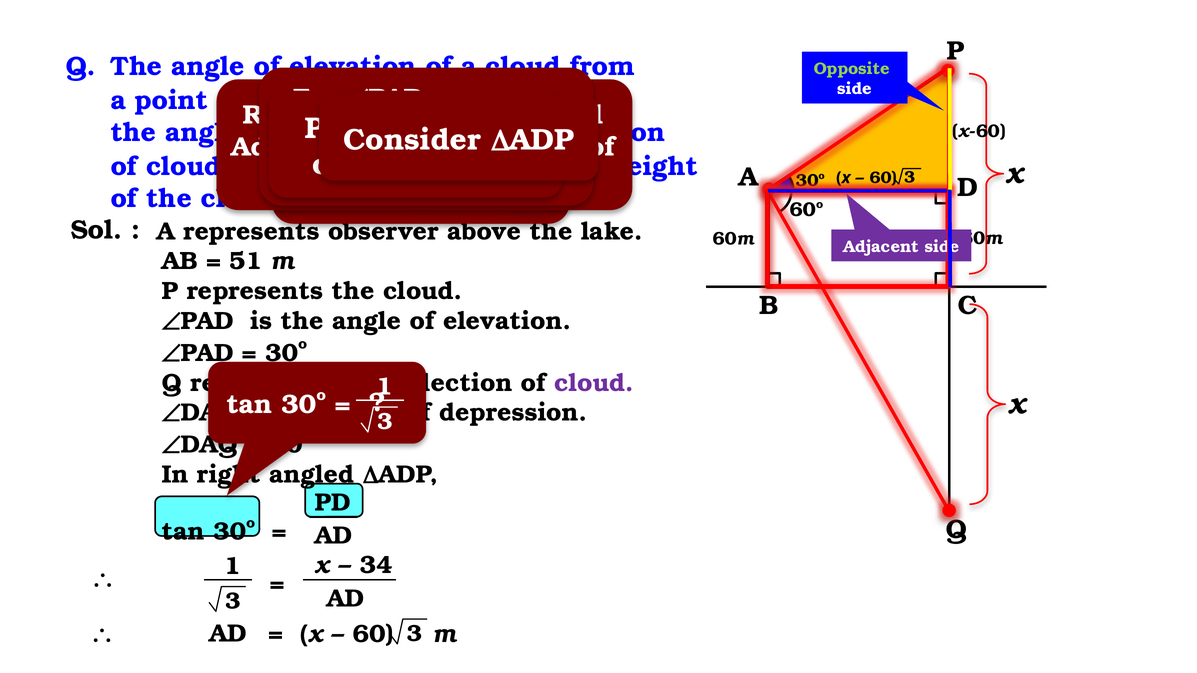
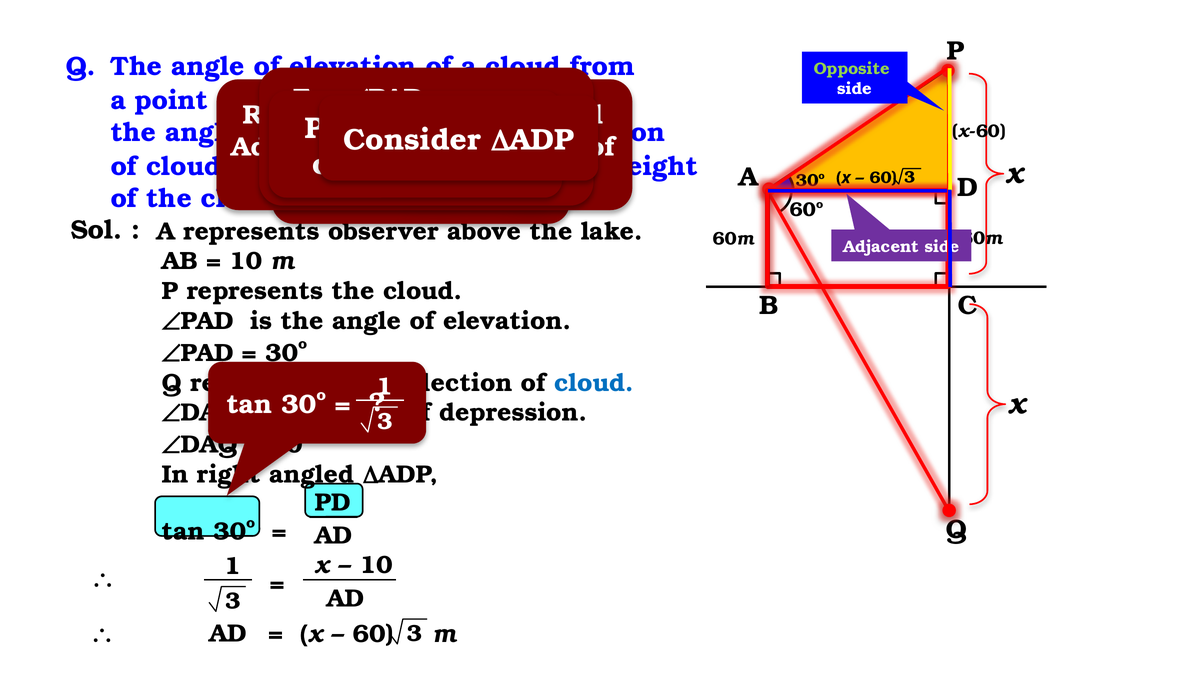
51: 51 -> 10 (246, 261)
cloud colour: purple -> blue (594, 383)
34: 34 -> 10 (376, 565)
